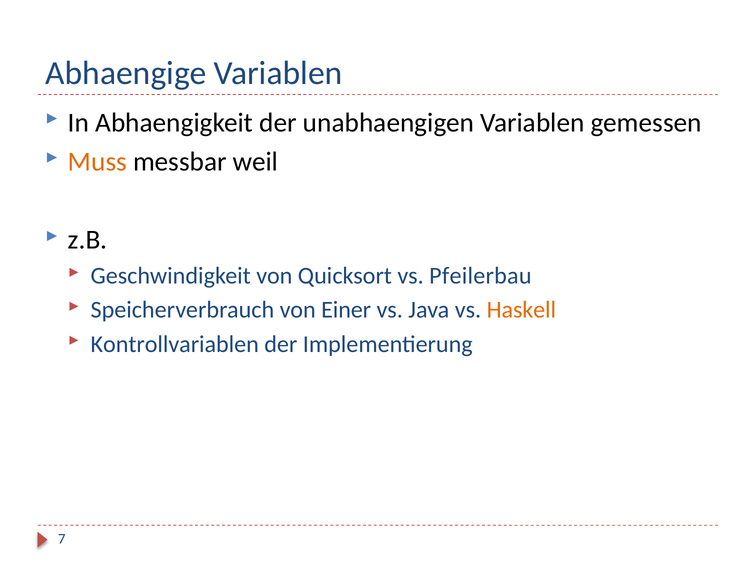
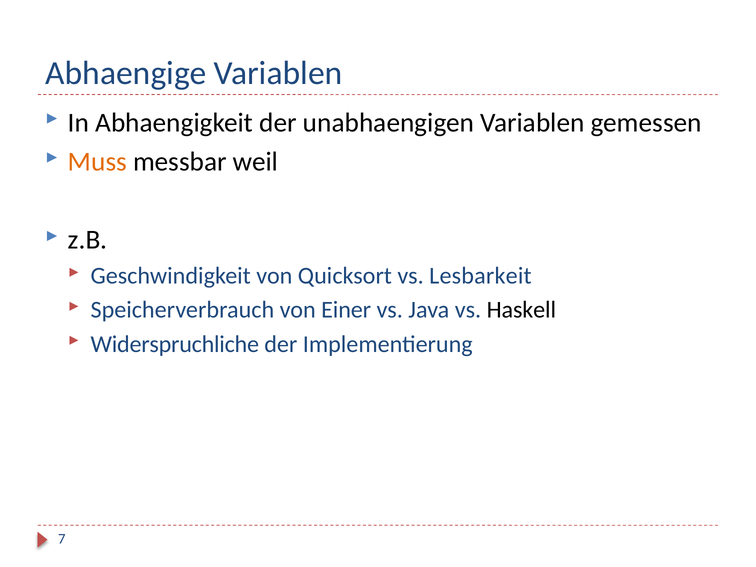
Pfeilerbau: Pfeilerbau -> Lesbarkeit (480, 276)
Haskell colour: orange -> black (521, 310)
Kontrollvariablen: Kontrollvariablen -> Widerspruchliche (175, 344)
